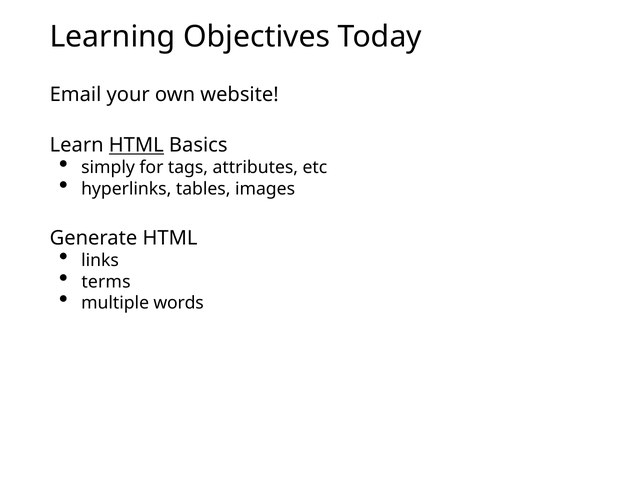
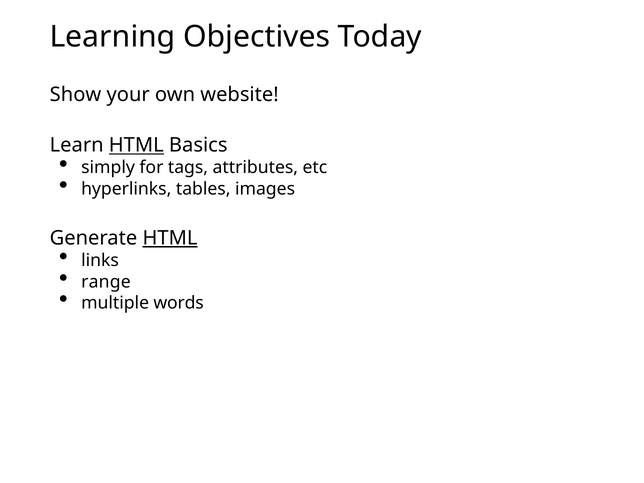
Email: Email -> Show (75, 95)
HTML underline: none -> present (170, 238)
terms: terms -> range (106, 282)
